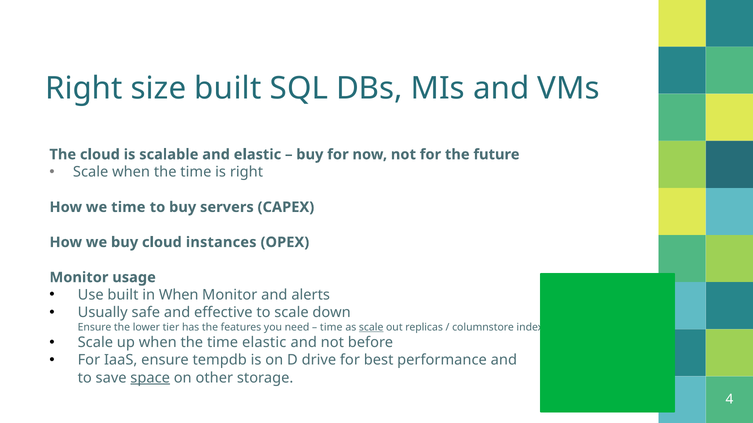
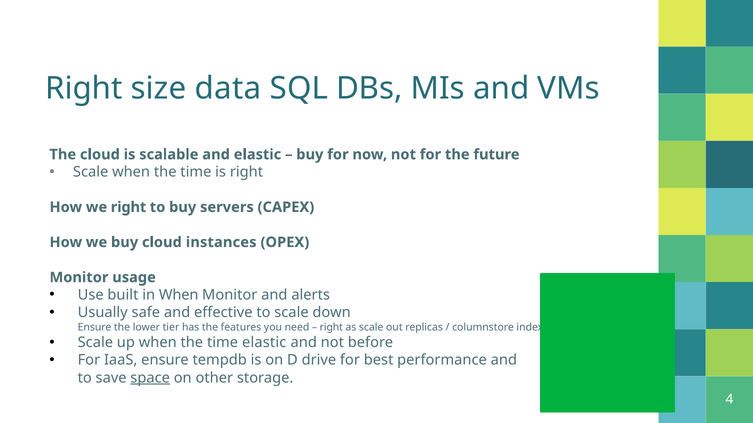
size built: built -> data (228, 88)
we time: time -> right (129, 207)
time: time -> right (331, 328)
scale underline: present -> none (371, 328)
